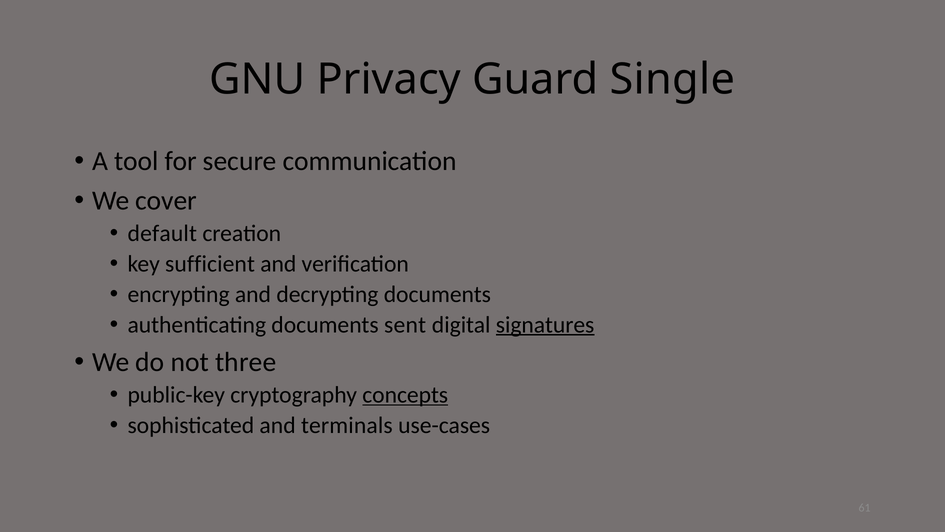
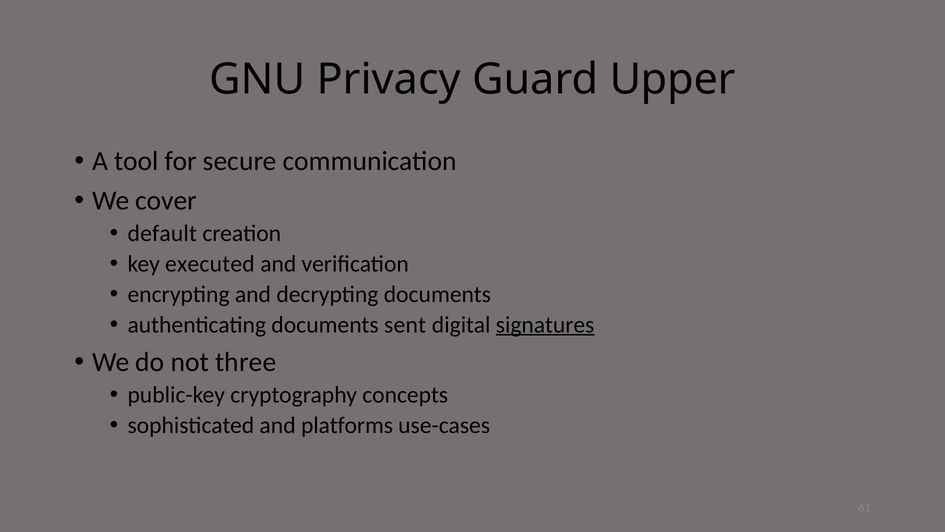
Single: Single -> Upper (673, 79)
sufficient: sufficient -> executed (210, 264)
concepts underline: present -> none (405, 394)
terminals: terminals -> platforms (347, 425)
